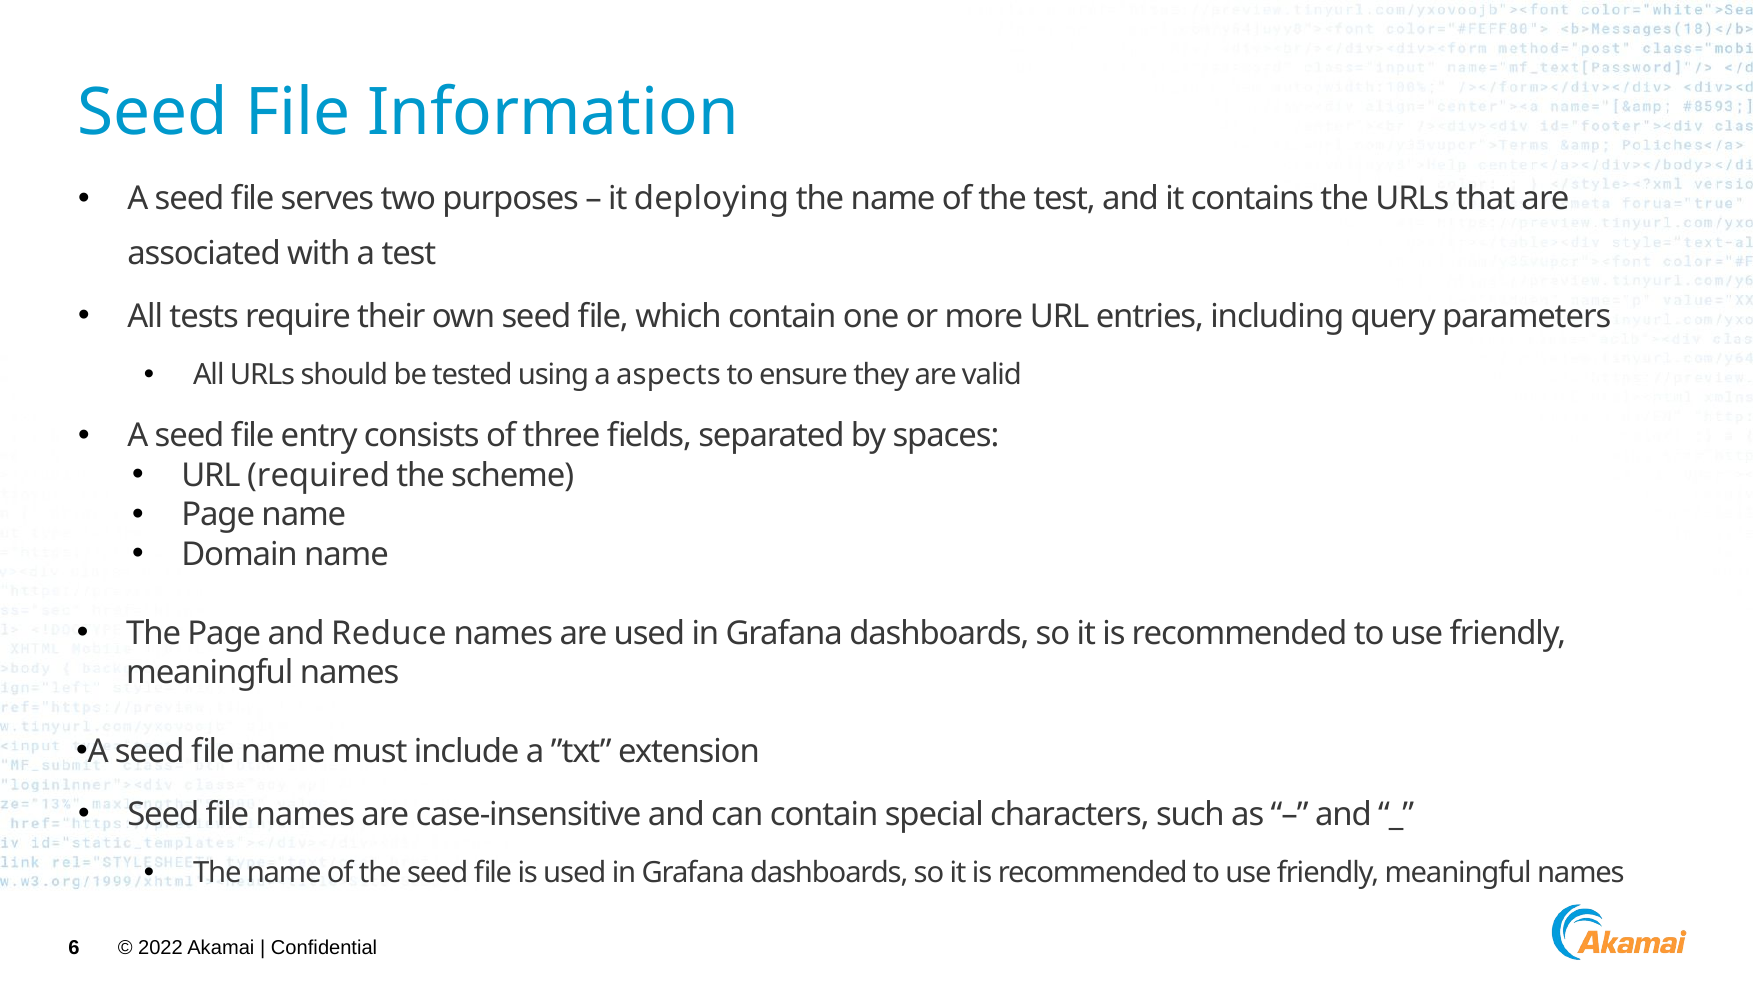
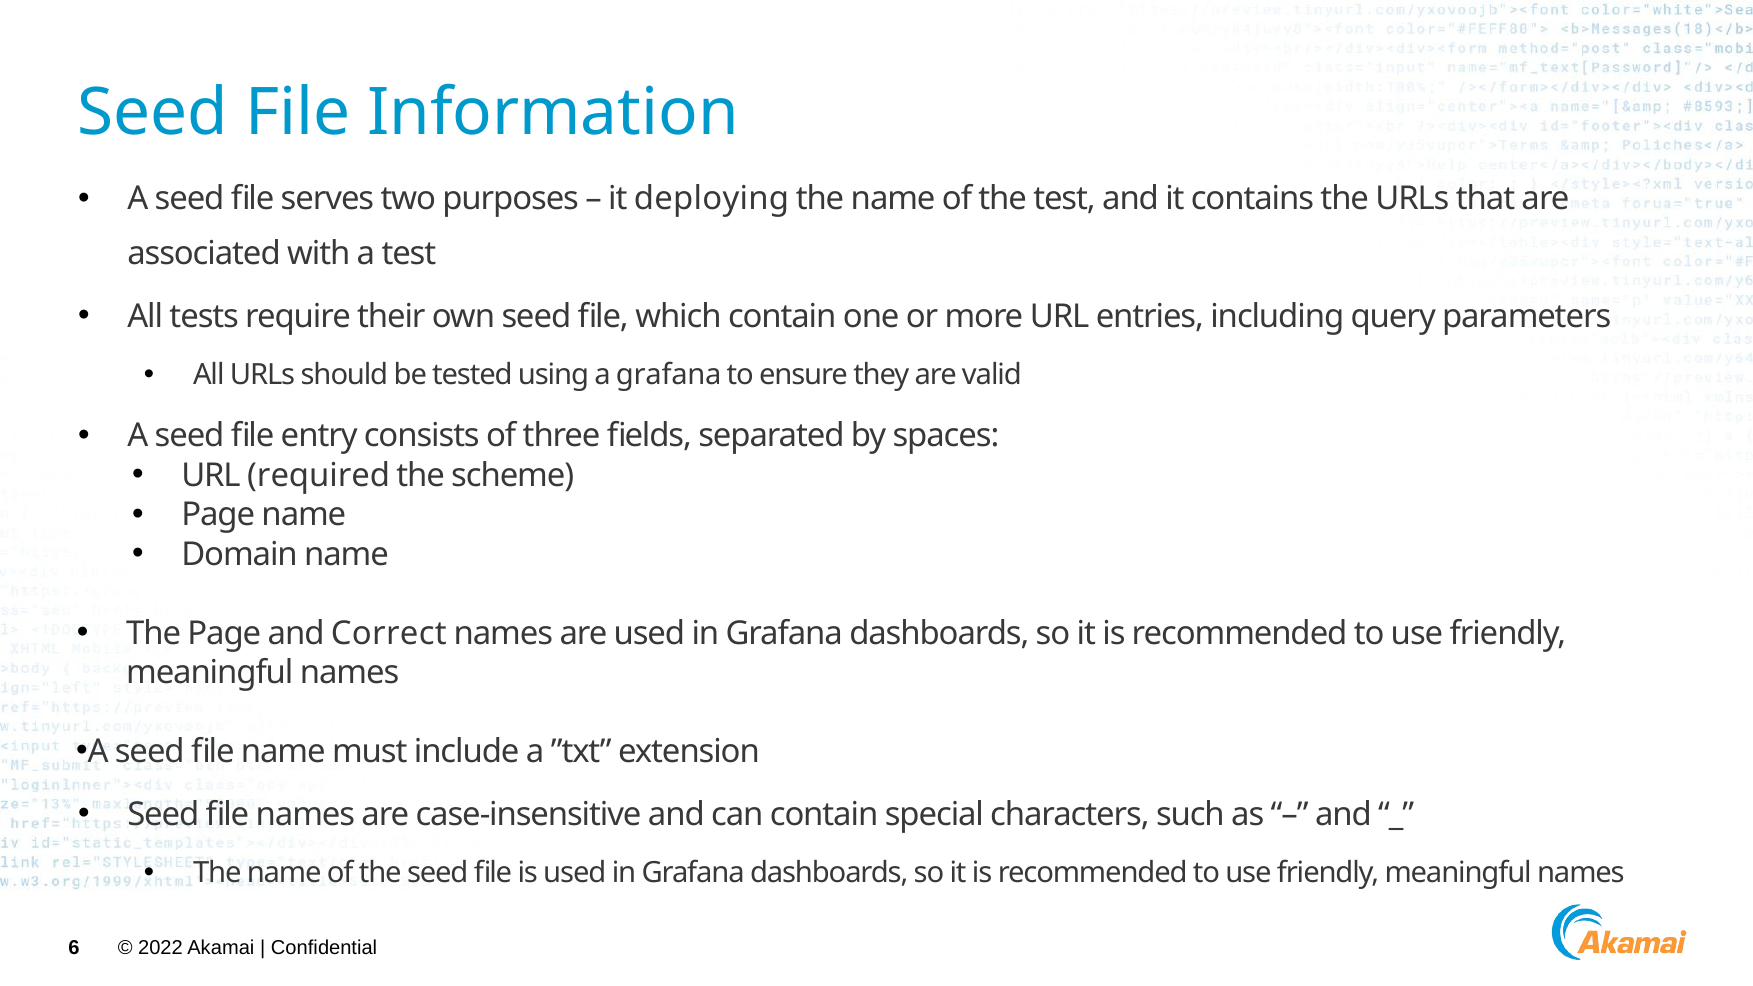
a aspects: aspects -> grafana (669, 375)
Reduce: Reduce -> Correct (389, 633)
